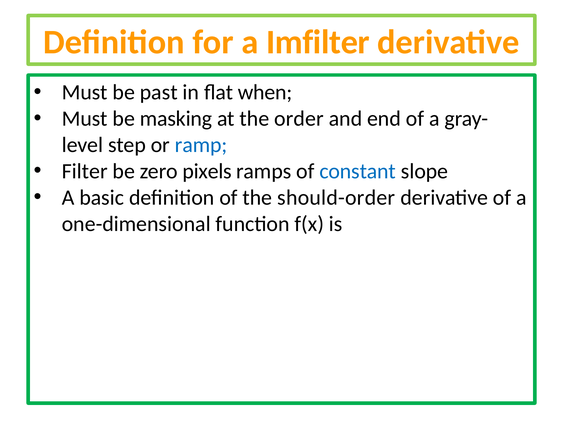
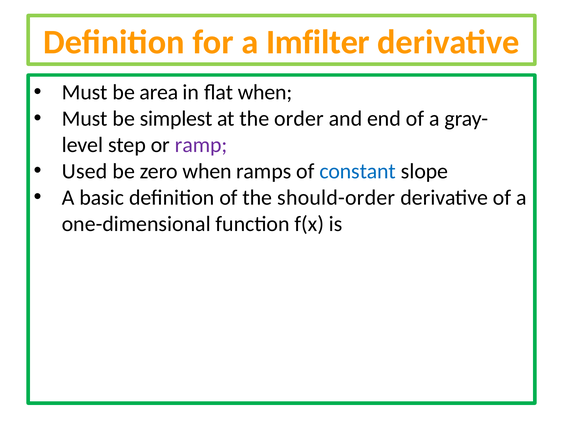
past: past -> area (159, 92)
masking: masking -> simplest (176, 119)
ramp colour: blue -> purple (201, 145)
Filter: Filter -> Used (85, 171)
zero pixels: pixels -> when (207, 171)
